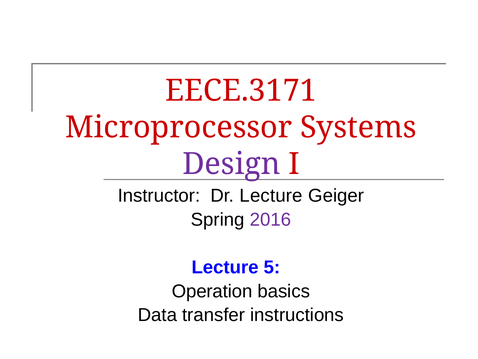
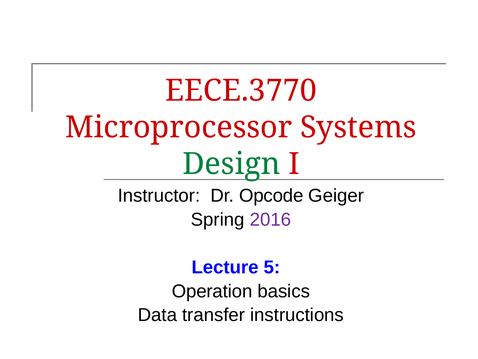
EECE.3171: EECE.3171 -> EECE.3770 (241, 91)
Design colour: purple -> green (232, 164)
Dr Lecture: Lecture -> Opcode (271, 196)
